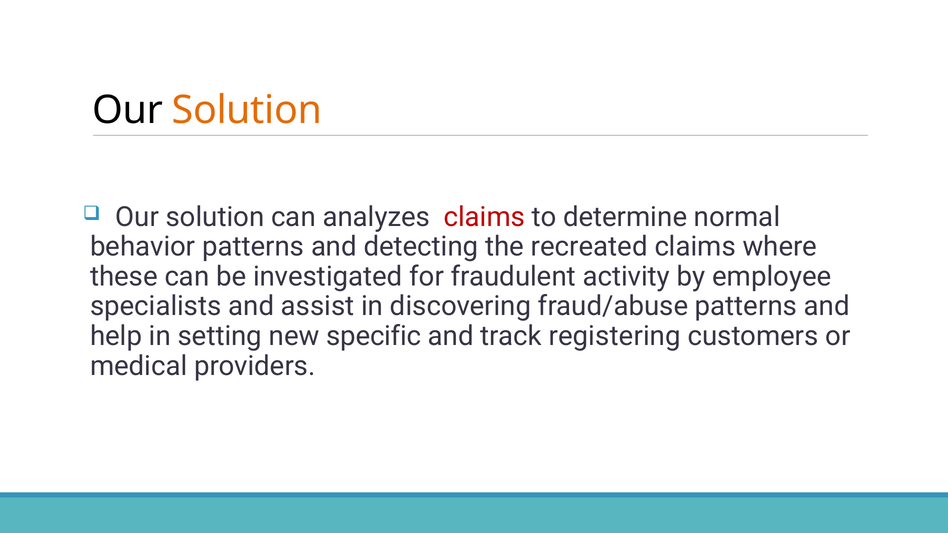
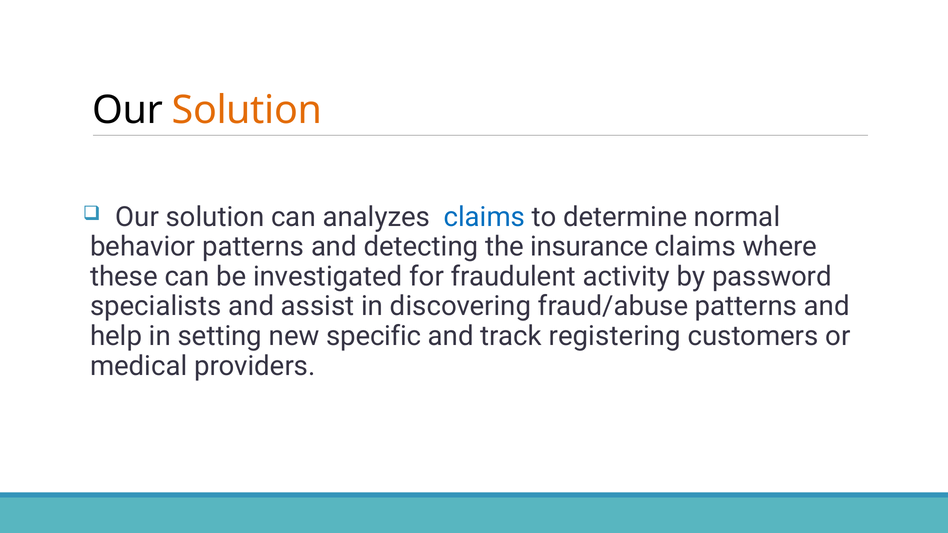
claims colour: red -> blue (484, 217)
recreated: recreated -> insurance (589, 247)
employee: employee -> password (772, 277)
